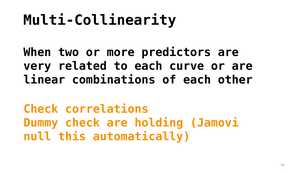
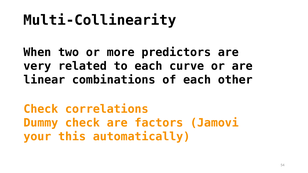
holding: holding -> factors (159, 123)
null: null -> your (37, 137)
